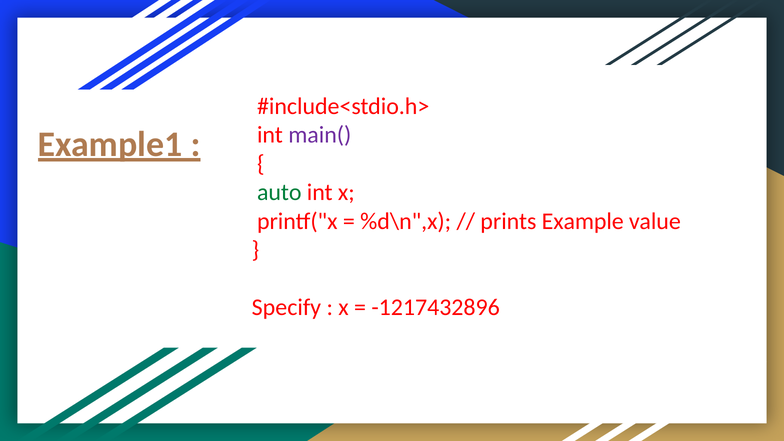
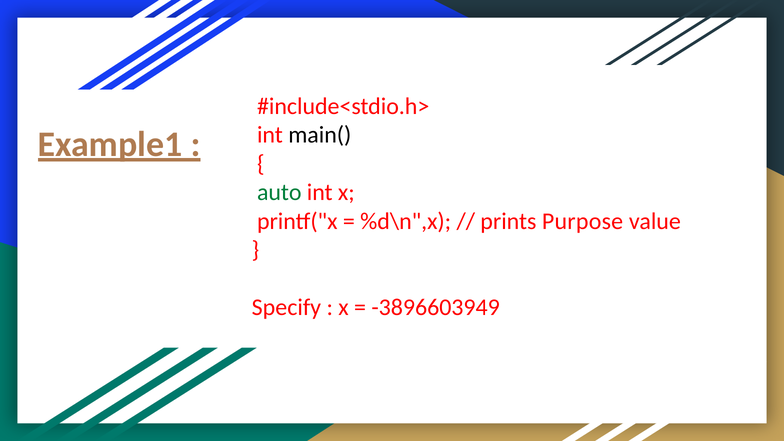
main( colour: purple -> black (320, 135)
Example: Example -> Purpose (583, 221)
-1217432896: -1217432896 -> -3896603949 (436, 307)
